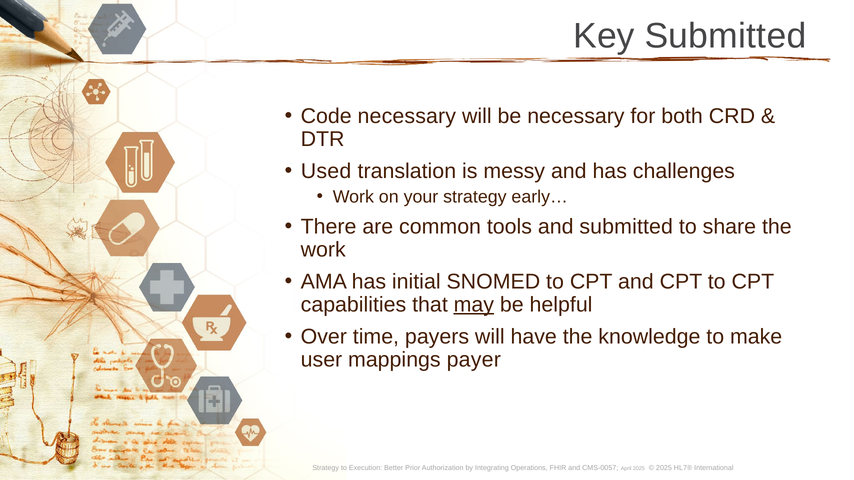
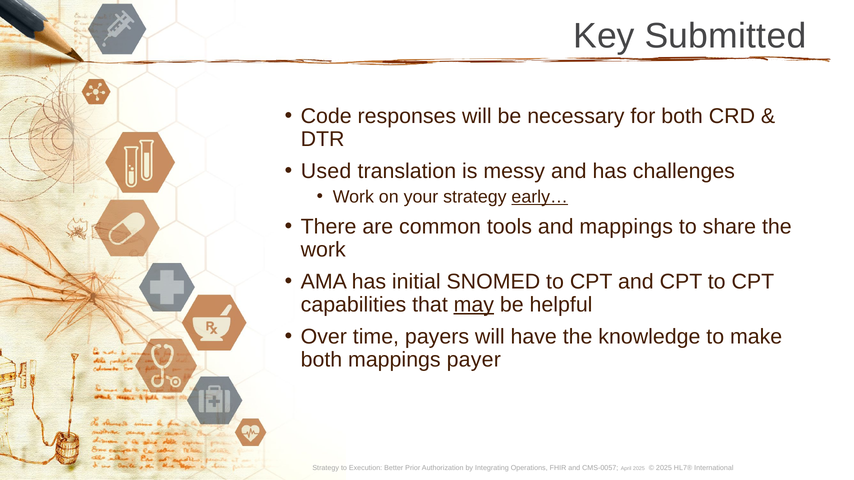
Code necessary: necessary -> responses (407, 116)
early… underline: none -> present (540, 197)
and submitted: submitted -> mappings (626, 227)
user: user -> both (321, 360)
